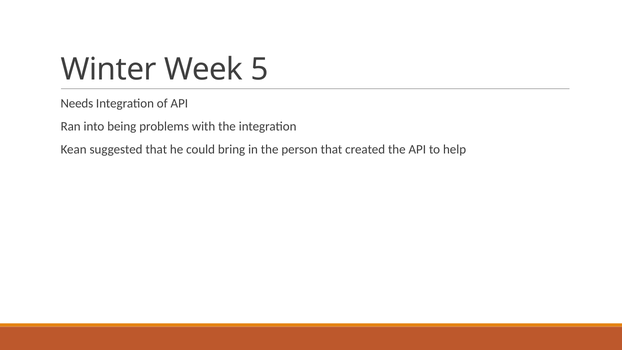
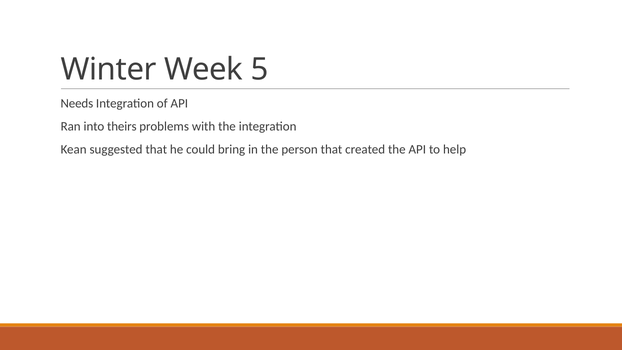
being: being -> theirs (122, 126)
